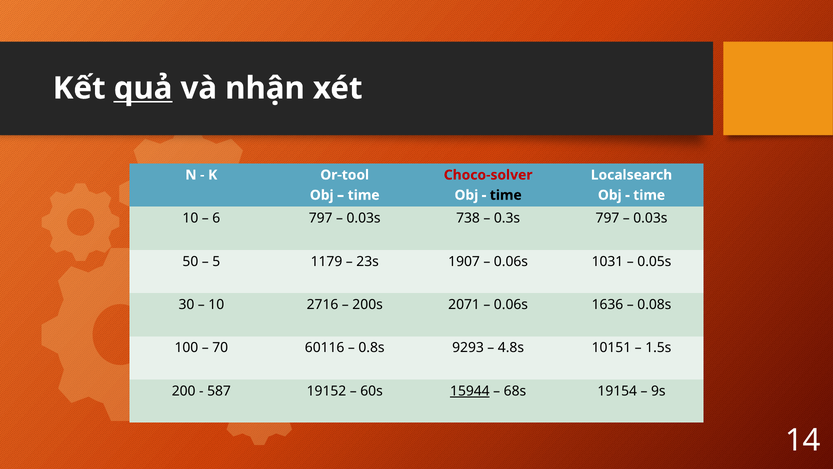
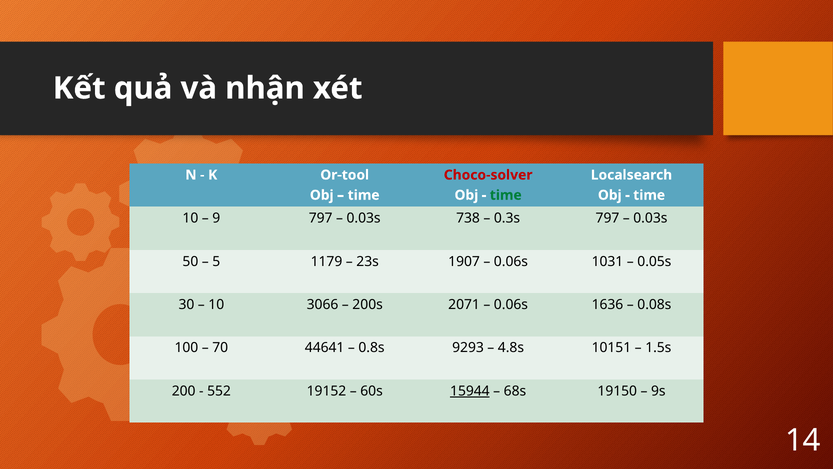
quả underline: present -> none (143, 88)
time colour: black -> green (506, 195)
6: 6 -> 9 (216, 218)
2716: 2716 -> 3066 (323, 304)
60116: 60116 -> 44641 (325, 348)
587: 587 -> 552 (219, 391)
19154: 19154 -> 19150 (617, 391)
